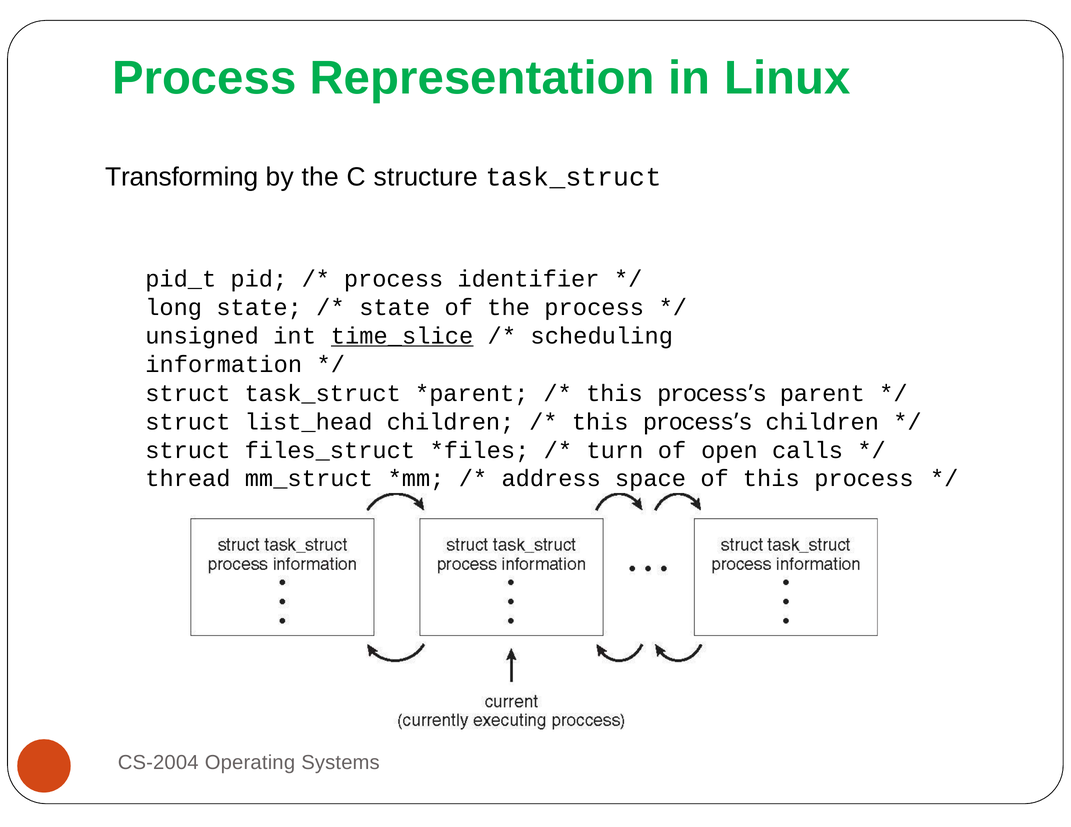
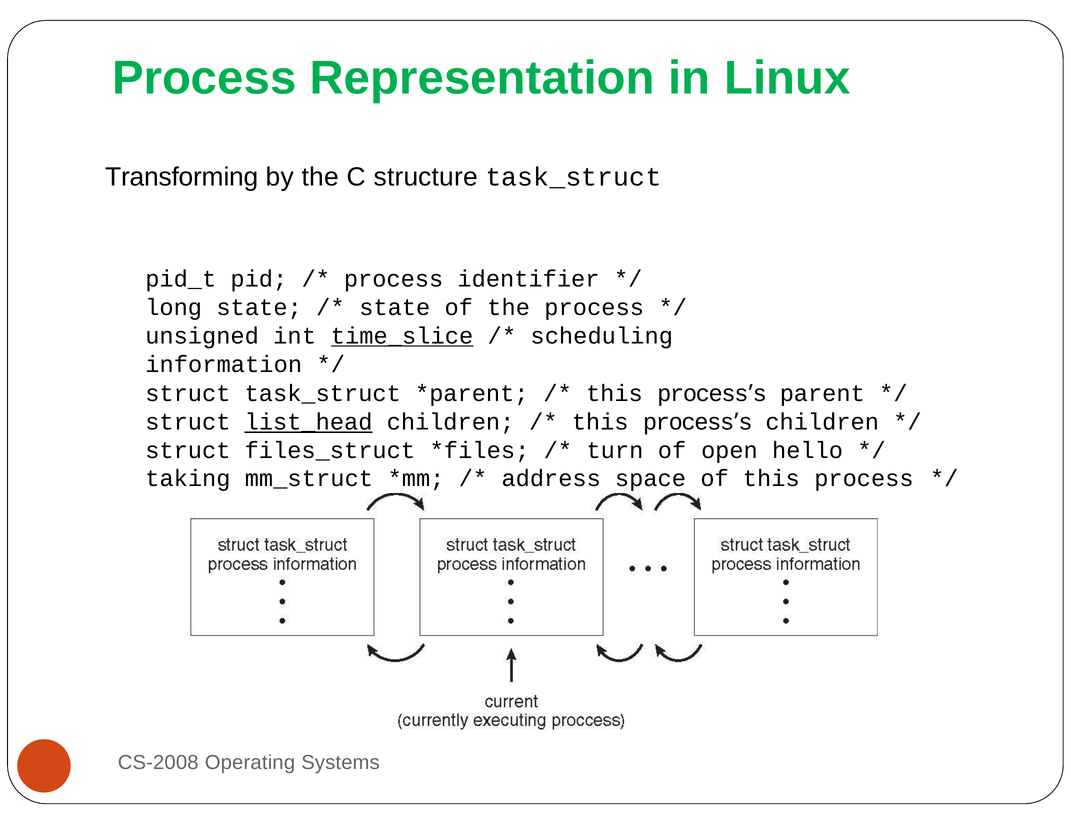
list_head underline: none -> present (309, 422)
calls: calls -> hello (808, 451)
thread: thread -> taking (188, 479)
CS-2004: CS-2004 -> CS-2008 (158, 763)
